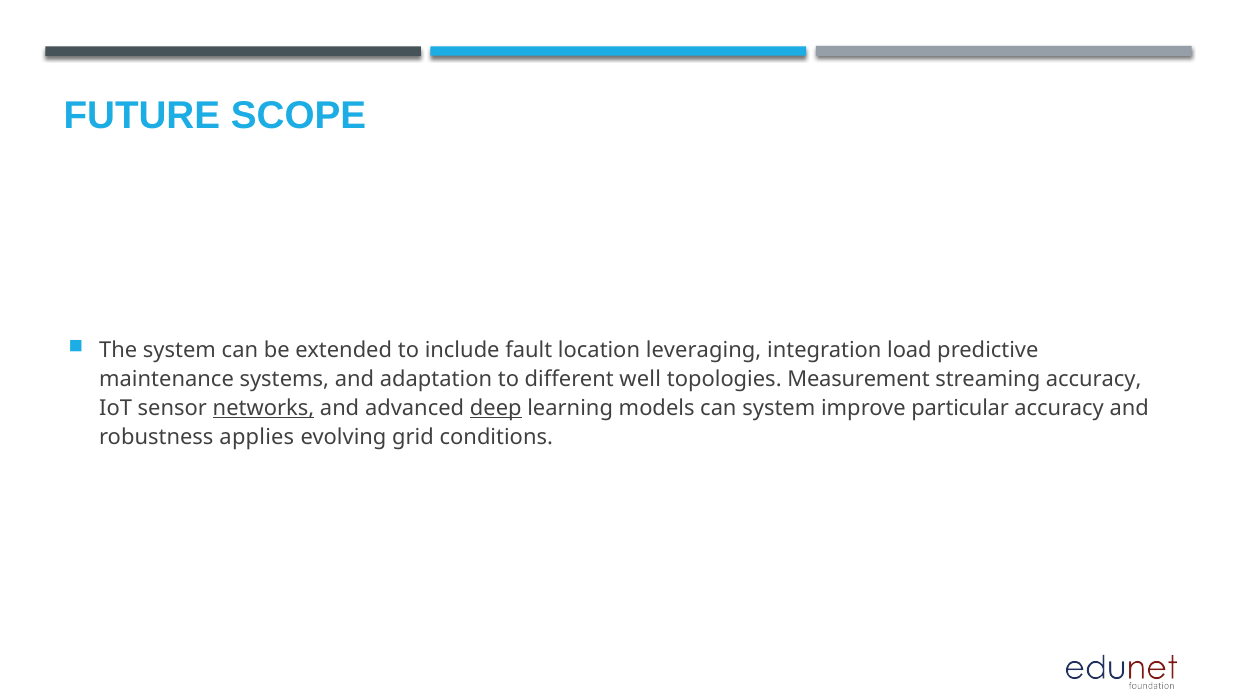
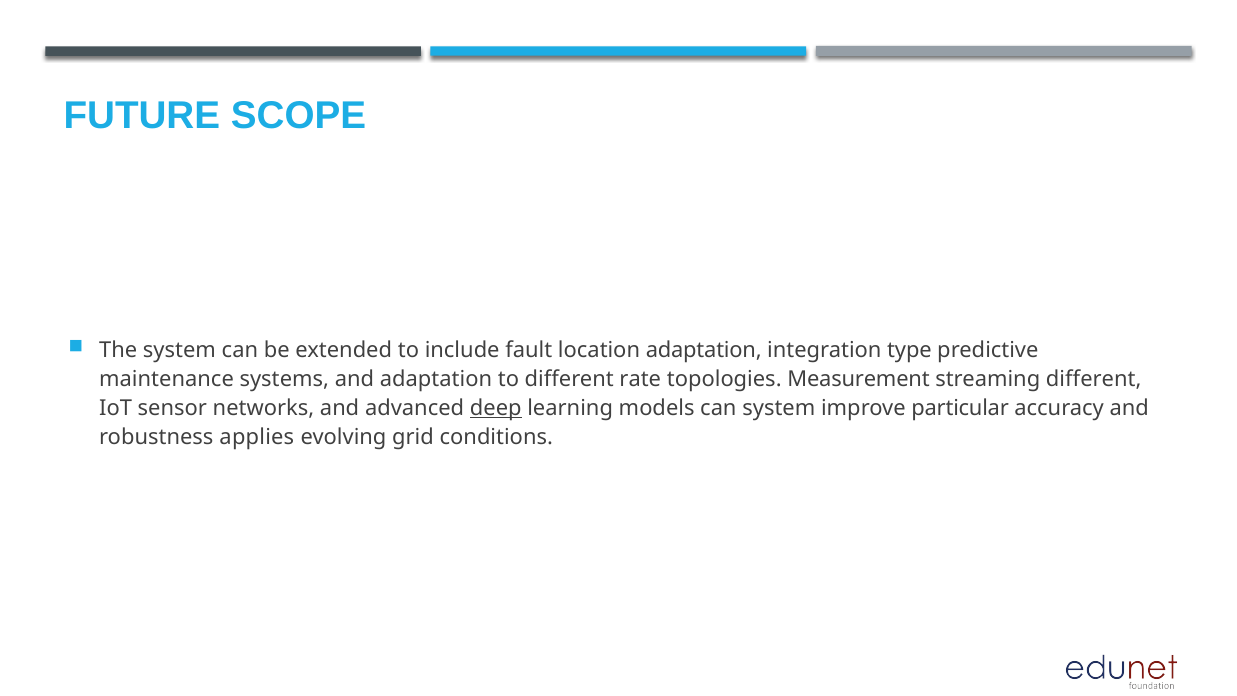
location leveraging: leveraging -> adaptation (704, 350)
load: load -> type (909, 350)
well: well -> rate (640, 379)
streaming accuracy: accuracy -> different (1094, 379)
networks underline: present -> none (263, 408)
